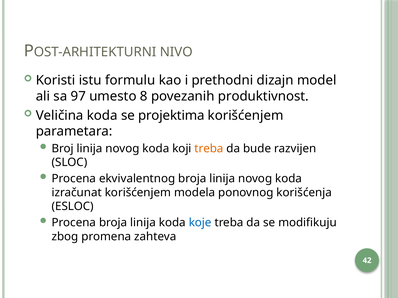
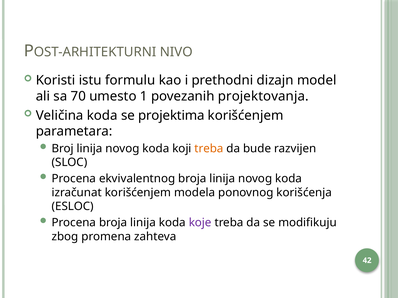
97: 97 -> 70 (78, 96)
8: 8 -> 1 (144, 96)
produktivnost: produktivnost -> projektovanja (263, 96)
koje colour: blue -> purple (200, 223)
